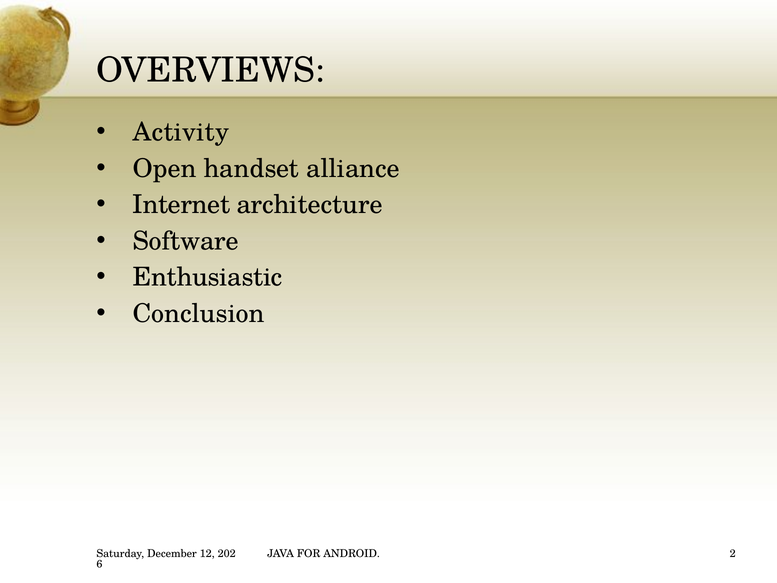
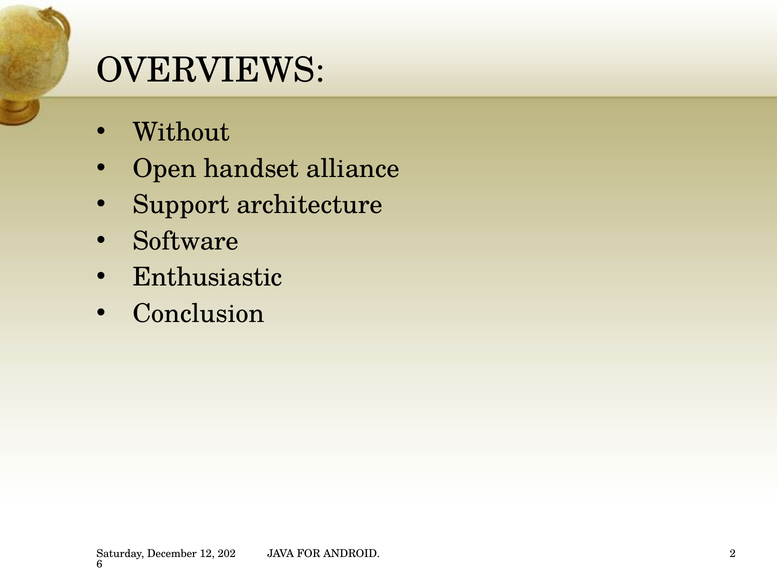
Activity: Activity -> Without (181, 132)
Internet: Internet -> Support (181, 205)
